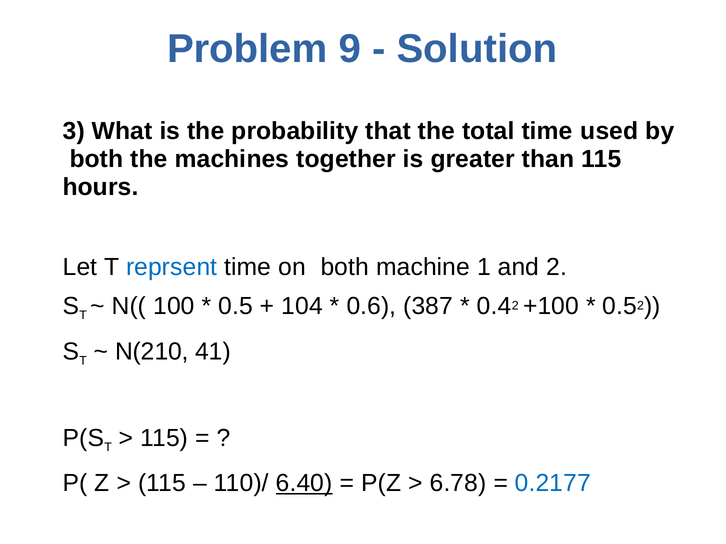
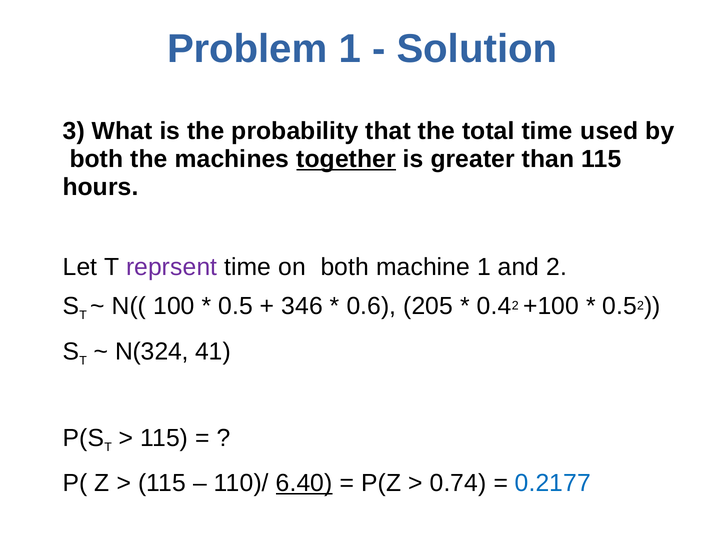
Problem 9: 9 -> 1 (350, 49)
together underline: none -> present (346, 159)
reprsent colour: blue -> purple (172, 267)
104: 104 -> 346 (302, 306)
387: 387 -> 205 (428, 306)
N(210: N(210 -> N(324 (152, 351)
6.78: 6.78 -> 0.74 (458, 483)
